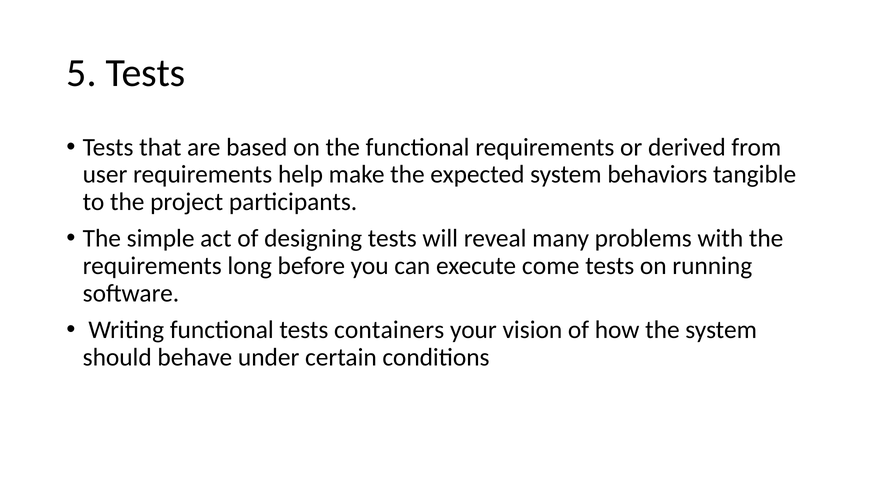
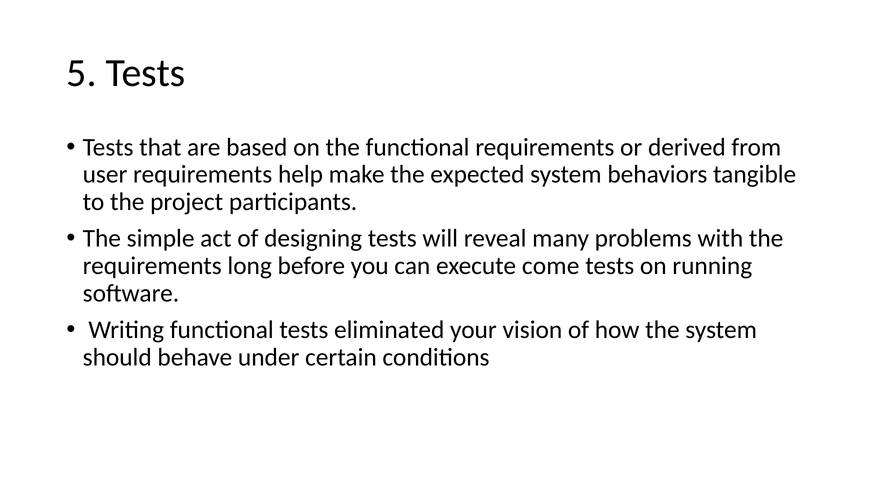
containers: containers -> eliminated (389, 330)
